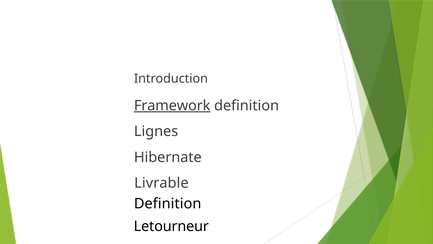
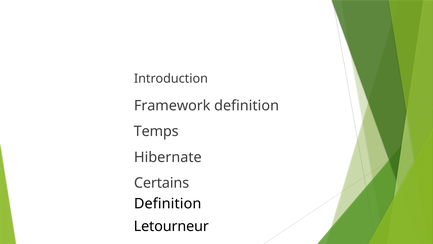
Framework underline: present -> none (172, 105)
Lignes: Lignes -> Temps (156, 131)
Livrable: Livrable -> Certains (162, 183)
